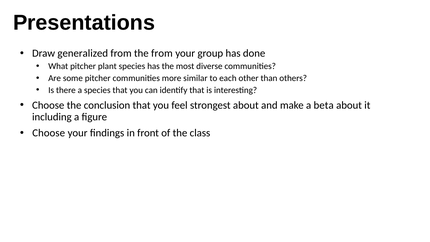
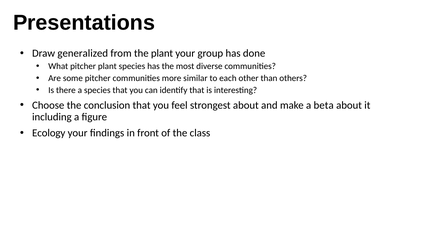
the from: from -> plant (162, 53)
Choose: Choose -> Ecology (49, 133)
